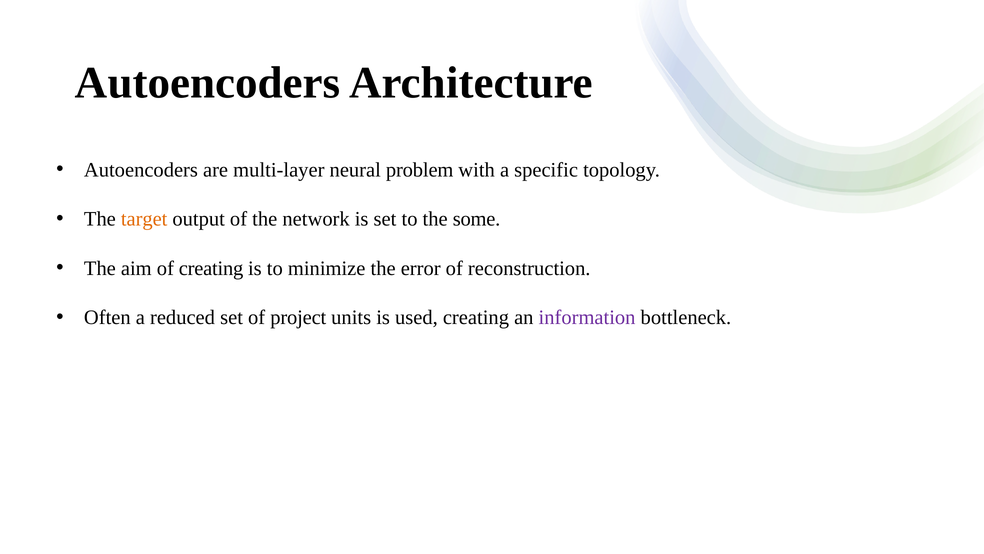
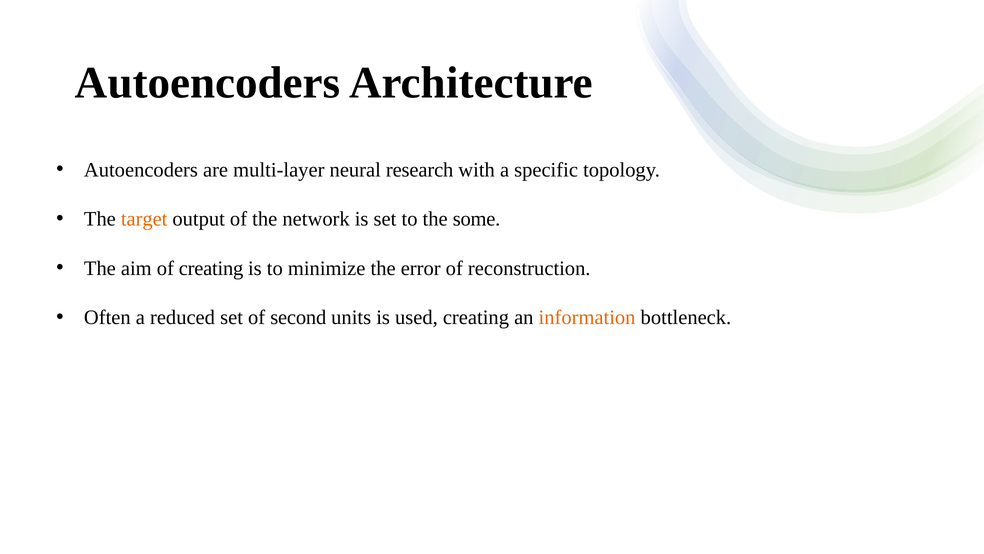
problem: problem -> research (420, 170)
project: project -> second (298, 317)
information colour: purple -> orange (587, 317)
